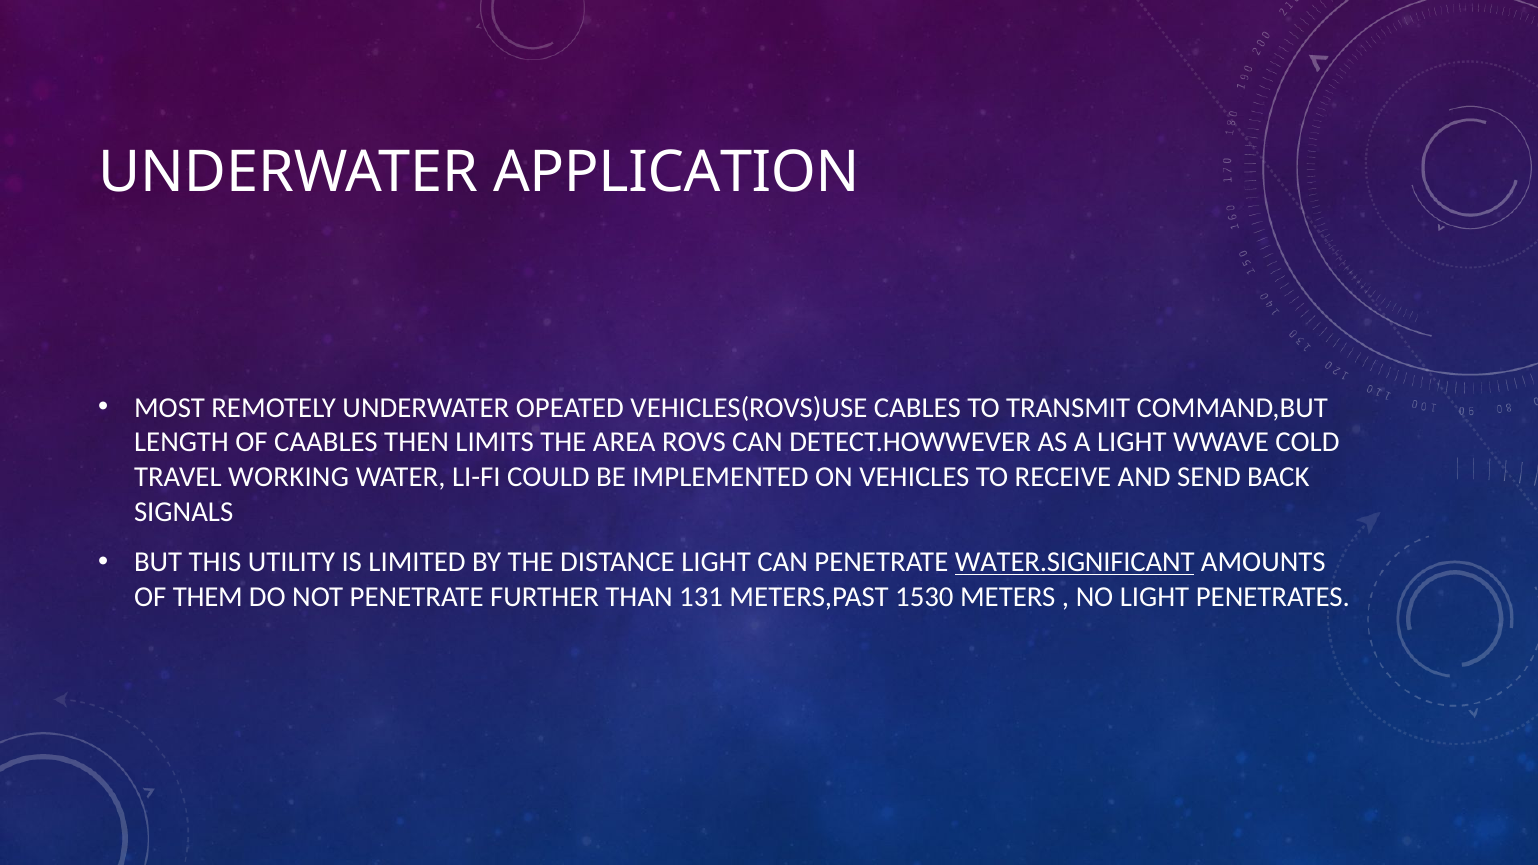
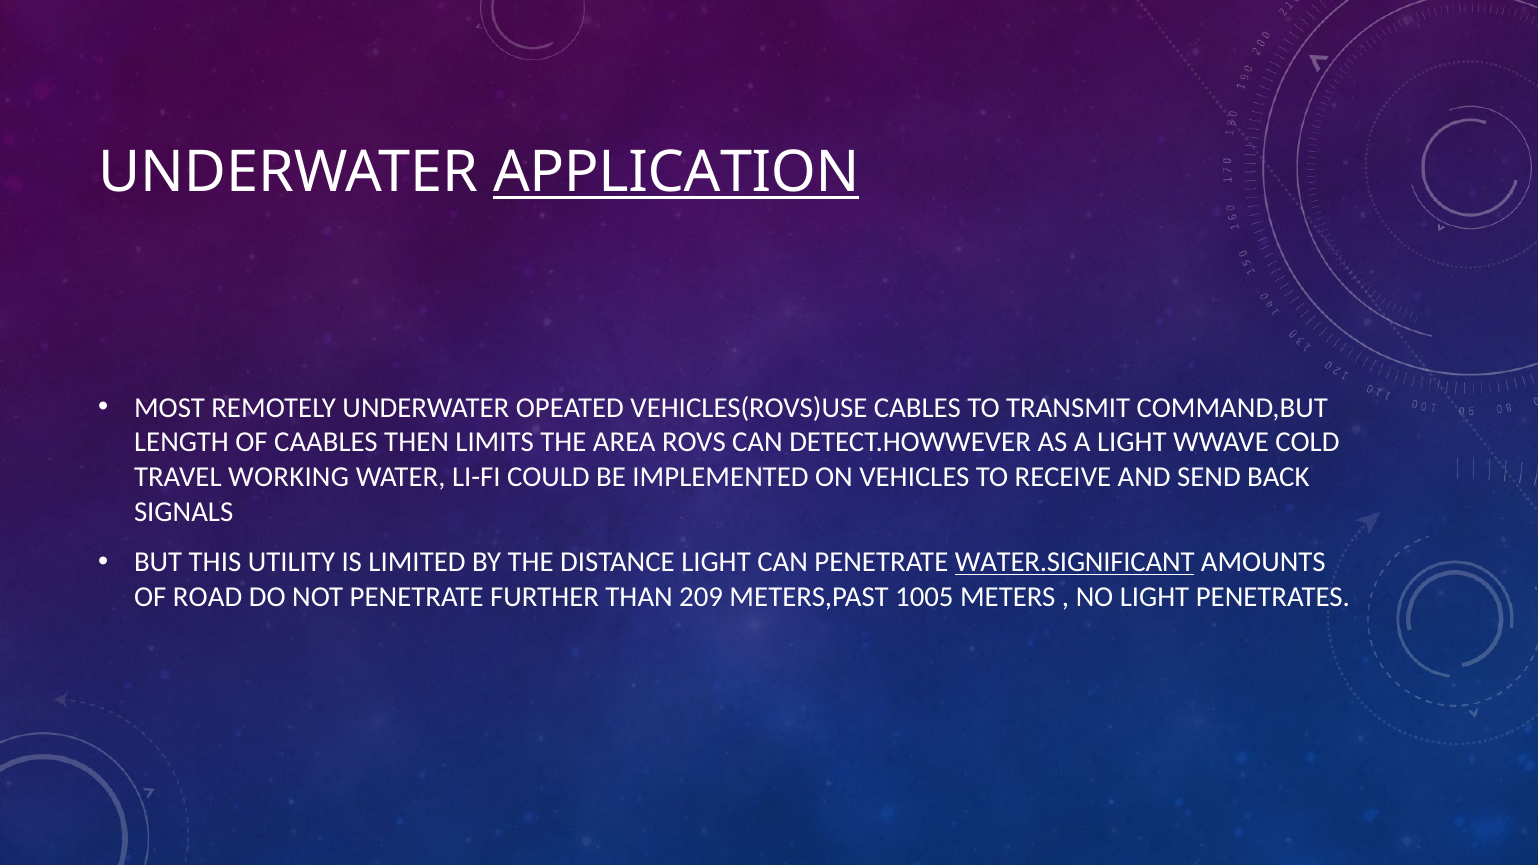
APPLICATION underline: none -> present (676, 173)
THEM: THEM -> ROAD (208, 597)
131: 131 -> 209 (701, 597)
1530: 1530 -> 1005 (924, 597)
